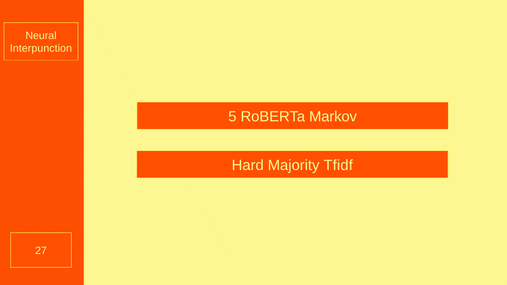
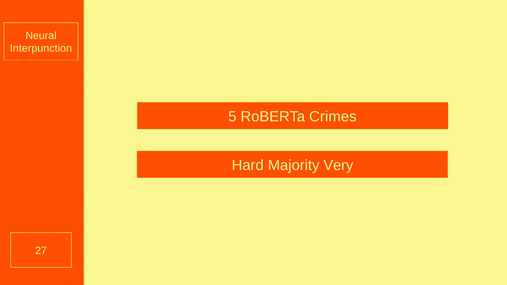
Markov: Markov -> Crimes (333, 117)
Tfidf: Tfidf -> Very (338, 165)
